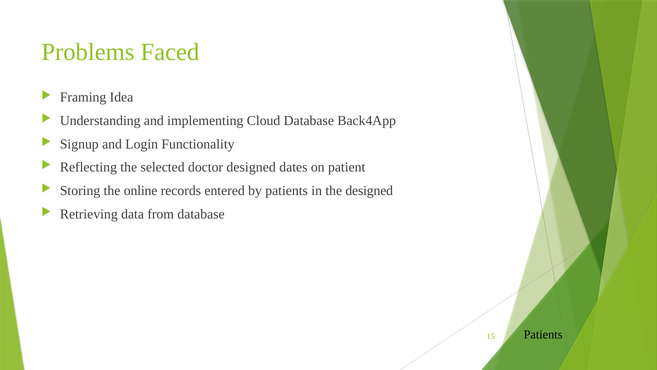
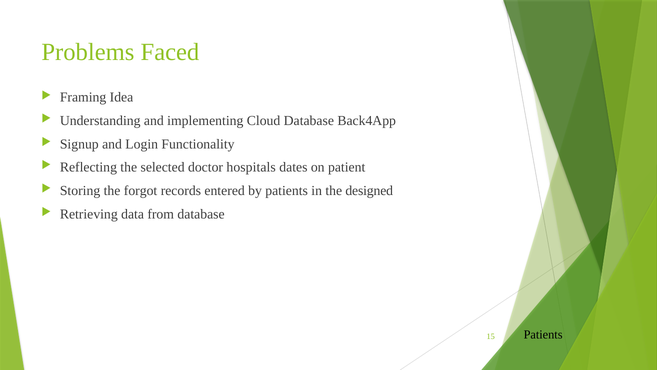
doctor designed: designed -> hospitals (251, 167)
online: online -> forgot (141, 190)
